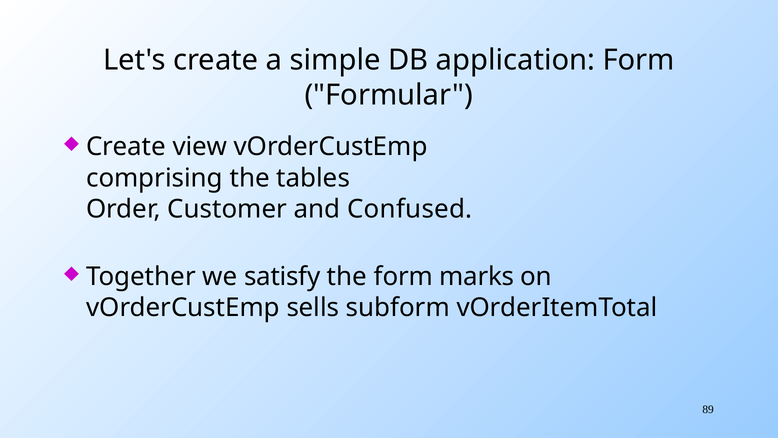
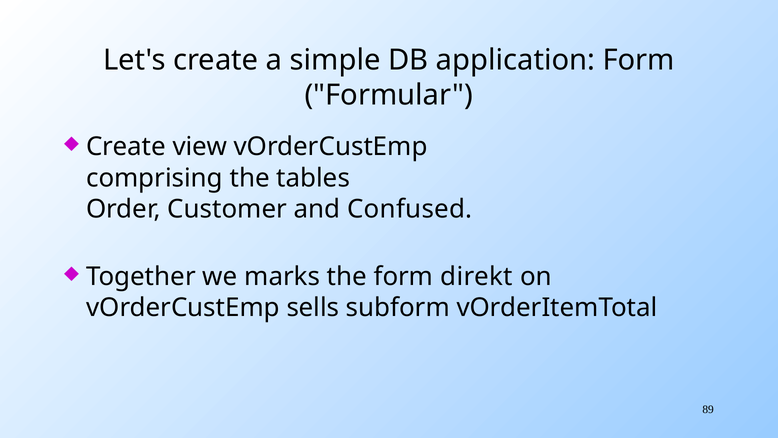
satisfy: satisfy -> marks (282, 276)
marks: marks -> direkt (477, 276)
